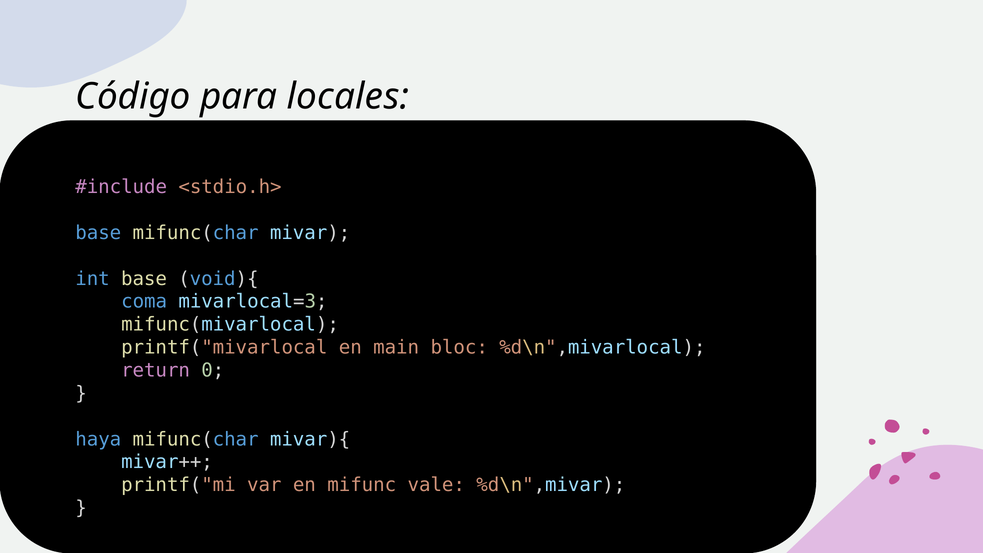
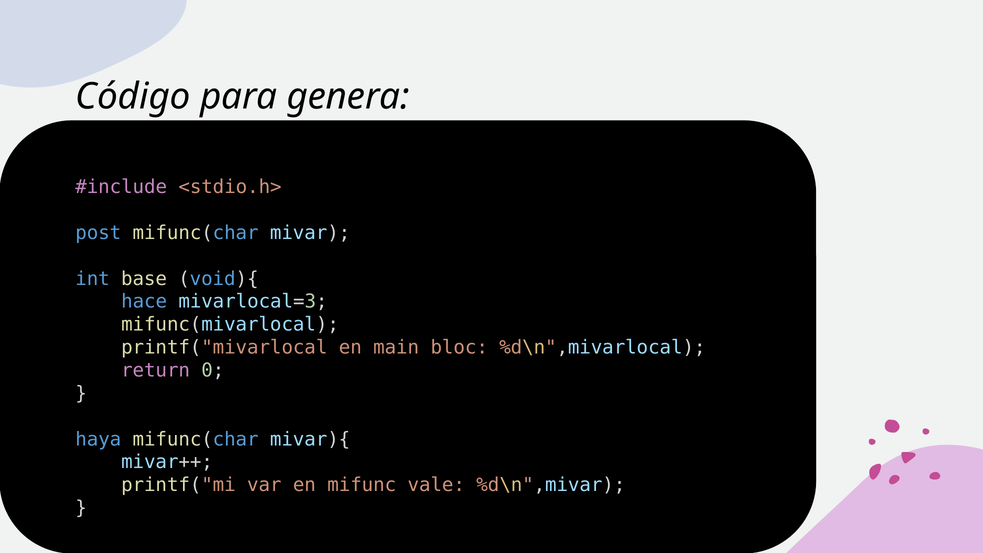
locales: locales -> genera (348, 96)
base: base -> post (98, 233)
coma: coma -> hace (144, 302)
